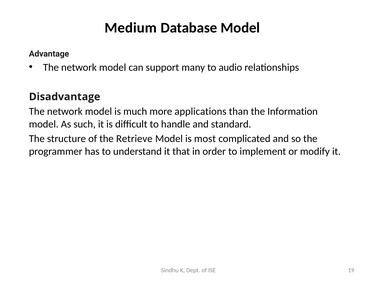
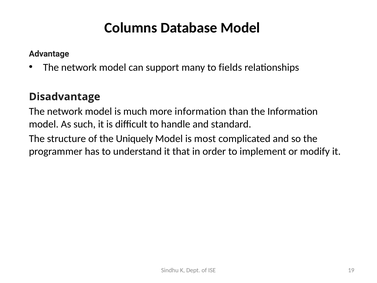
Medium: Medium -> Columns (131, 28)
audio: audio -> fields (230, 67)
more applications: applications -> information (200, 111)
Retrieve: Retrieve -> Uniquely (134, 139)
